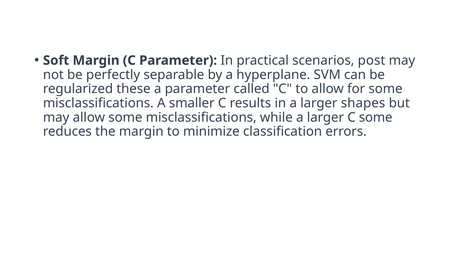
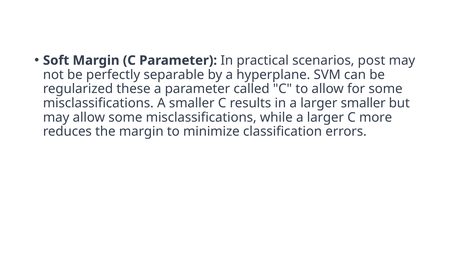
larger shapes: shapes -> smaller (363, 103)
C some: some -> more (376, 117)
